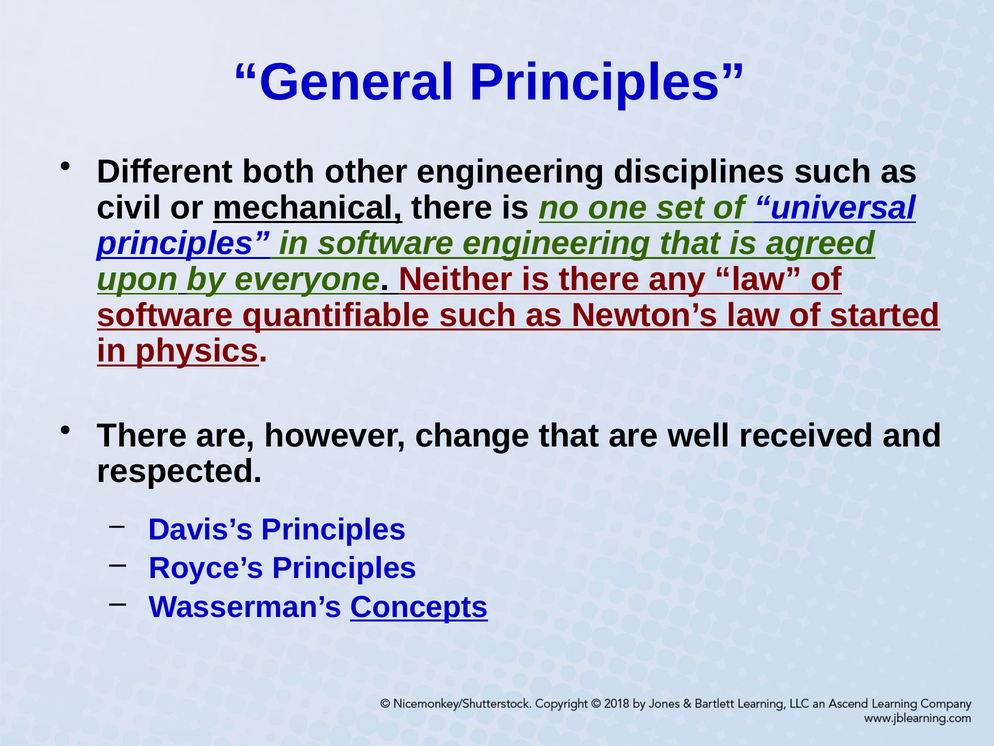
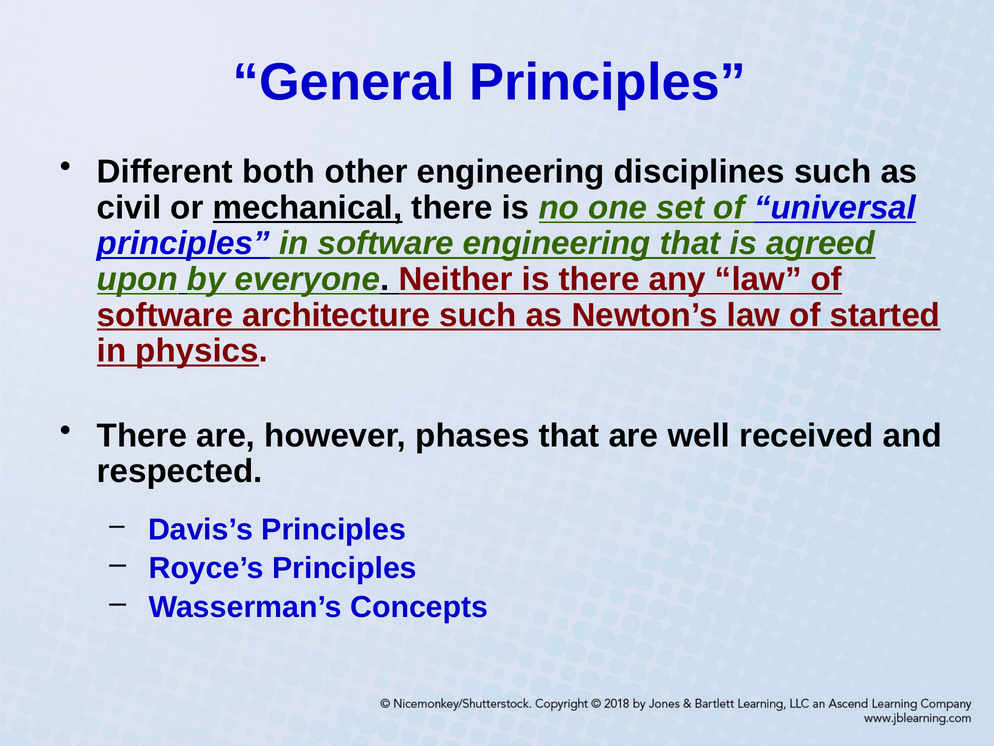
quantifiable: quantifiable -> architecture (336, 315)
change: change -> phases (472, 435)
Concepts underline: present -> none (419, 607)
